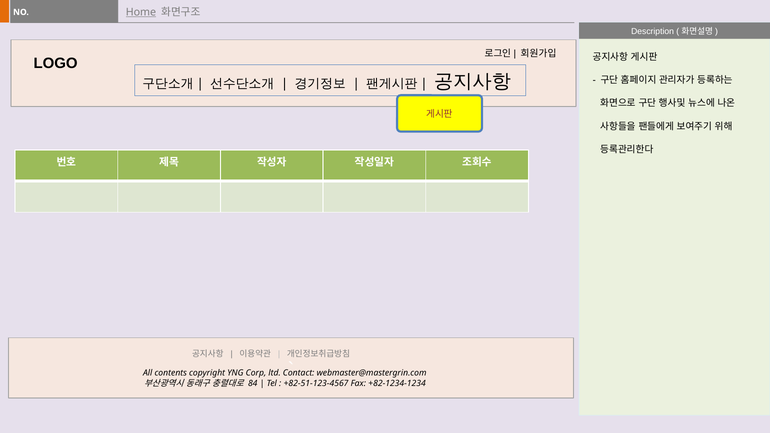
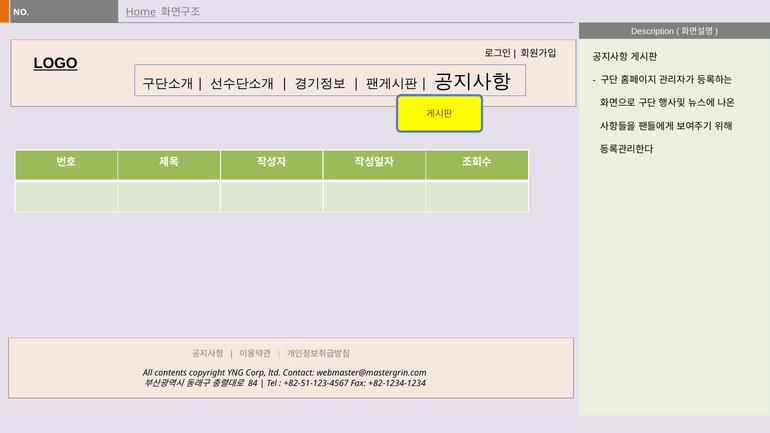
LOGO underline: none -> present (56, 64)
